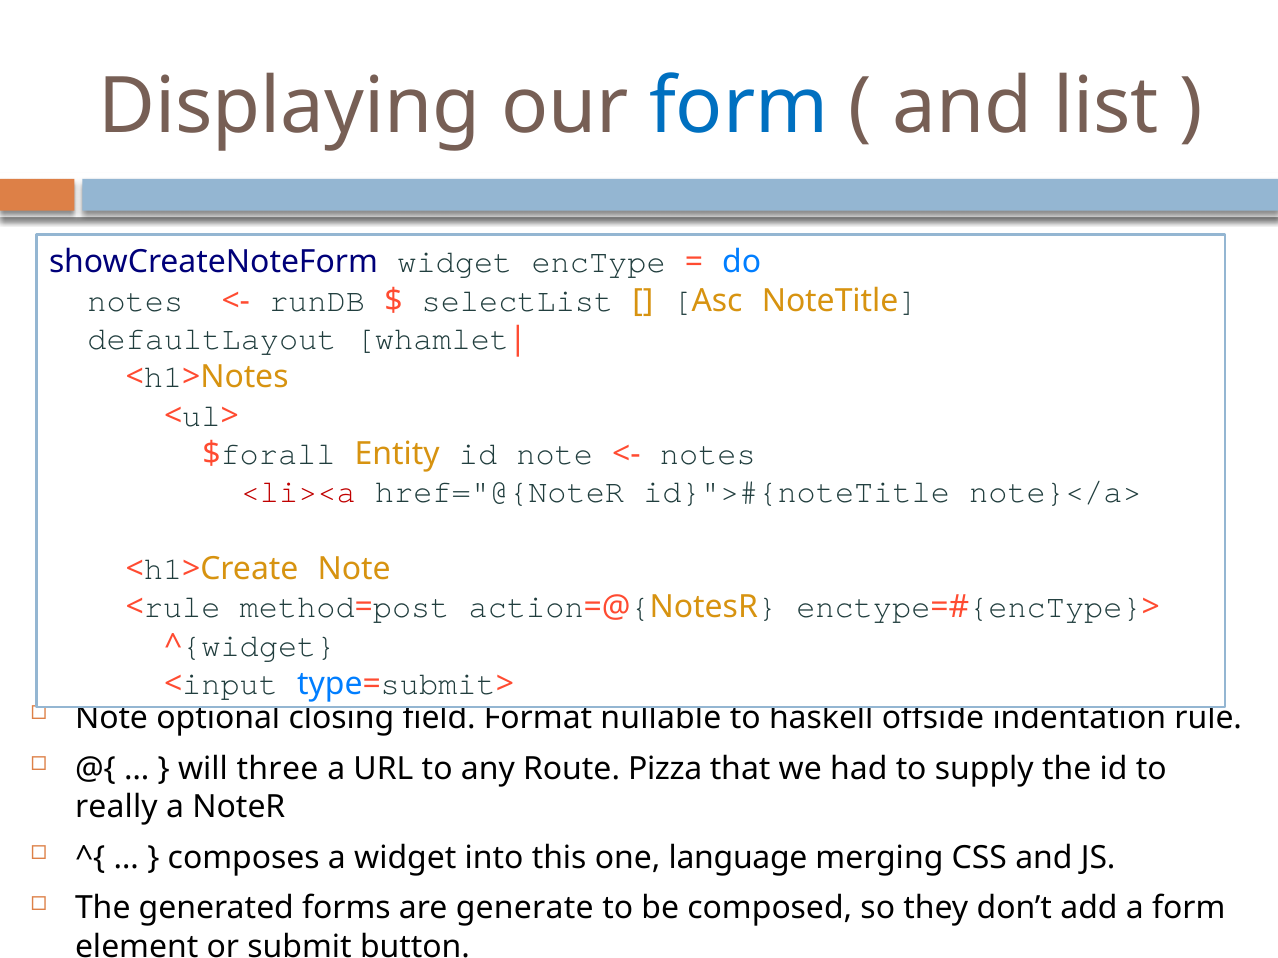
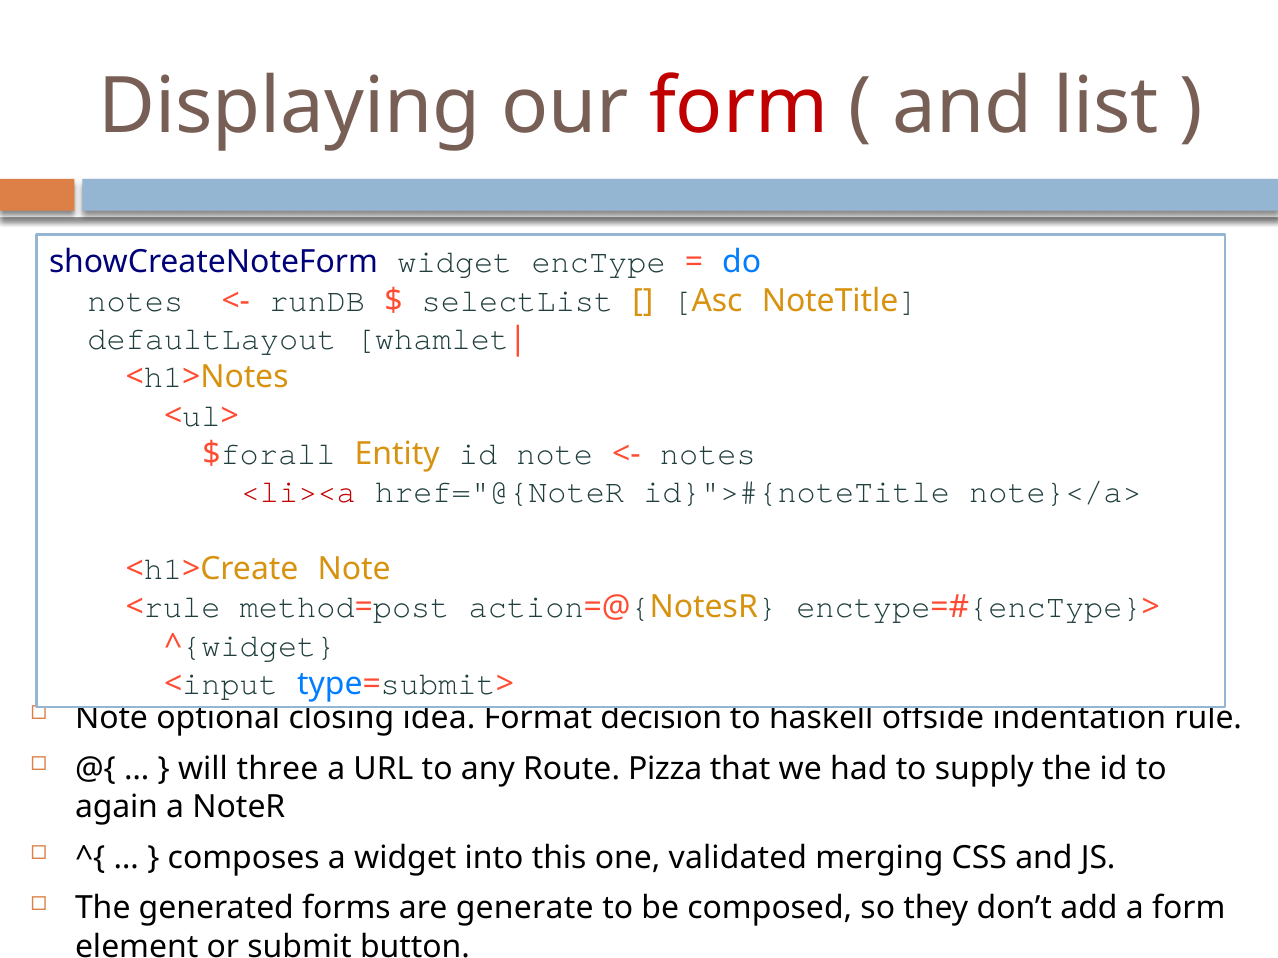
form colour: blue -> red (739, 107)
field: field -> idea (439, 718)
nullable: nullable -> decision (661, 718)
really: really -> again (117, 807)
language: language -> validated (738, 858)
